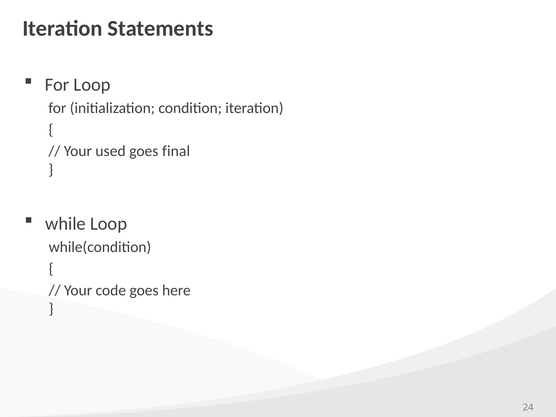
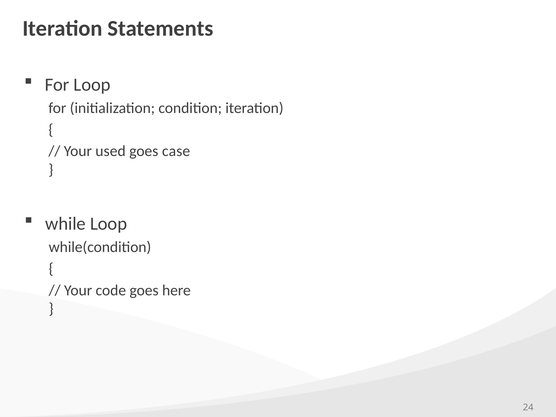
final: final -> case (176, 151)
